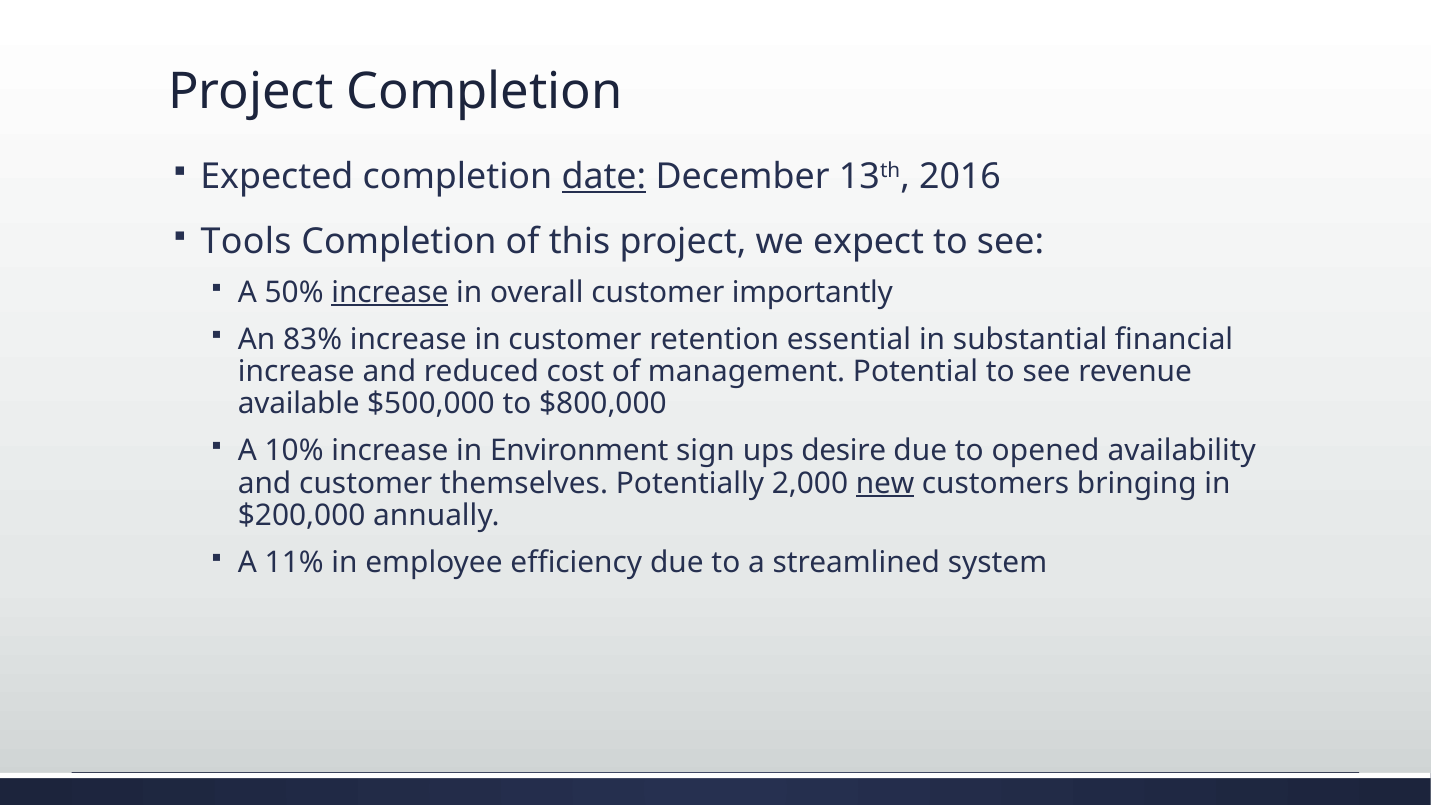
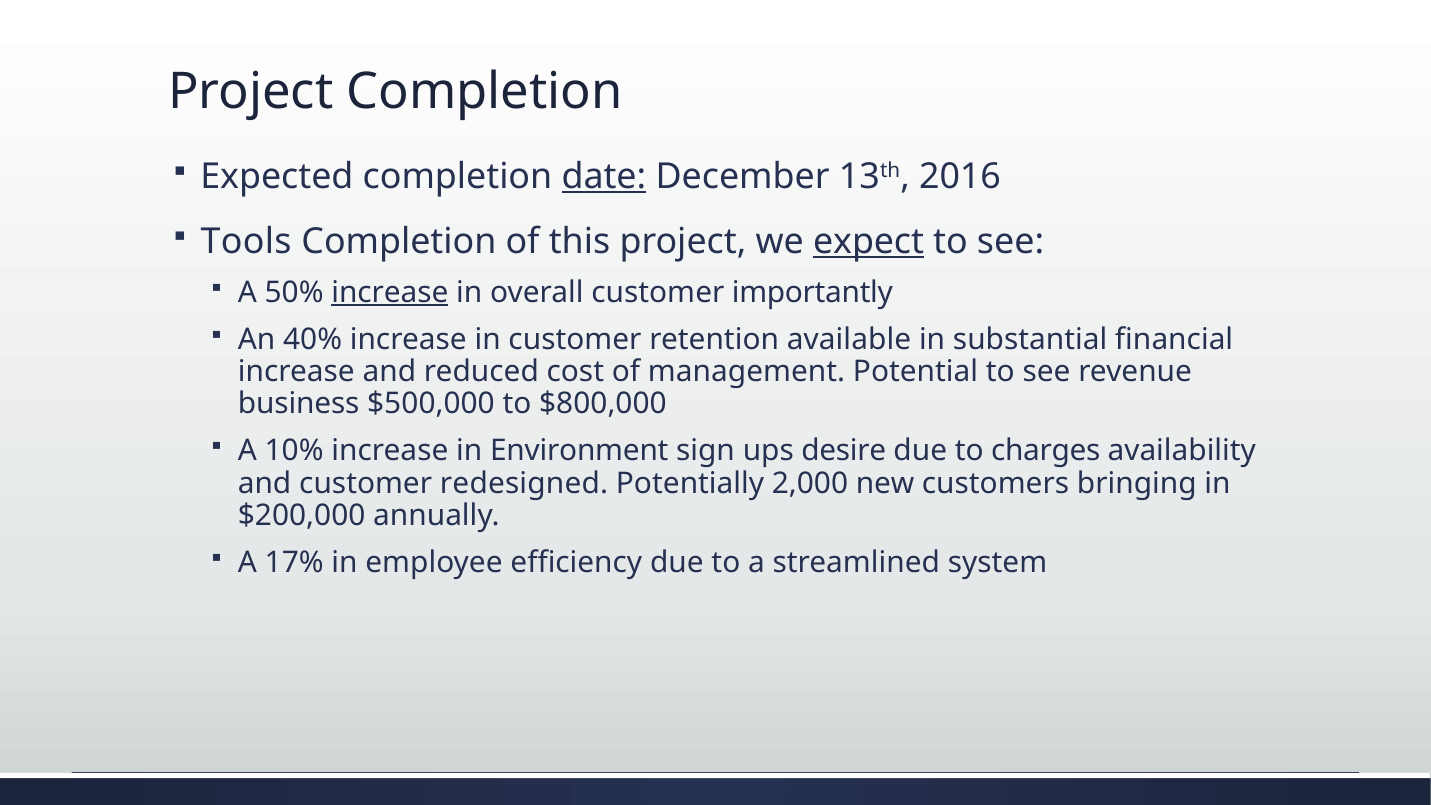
expect underline: none -> present (869, 242)
83%: 83% -> 40% (313, 339)
essential: essential -> available (849, 339)
available: available -> business (299, 404)
opened: opened -> charges (1046, 451)
themselves: themselves -> redesigned (524, 483)
new underline: present -> none (885, 483)
11%: 11% -> 17% (294, 562)
